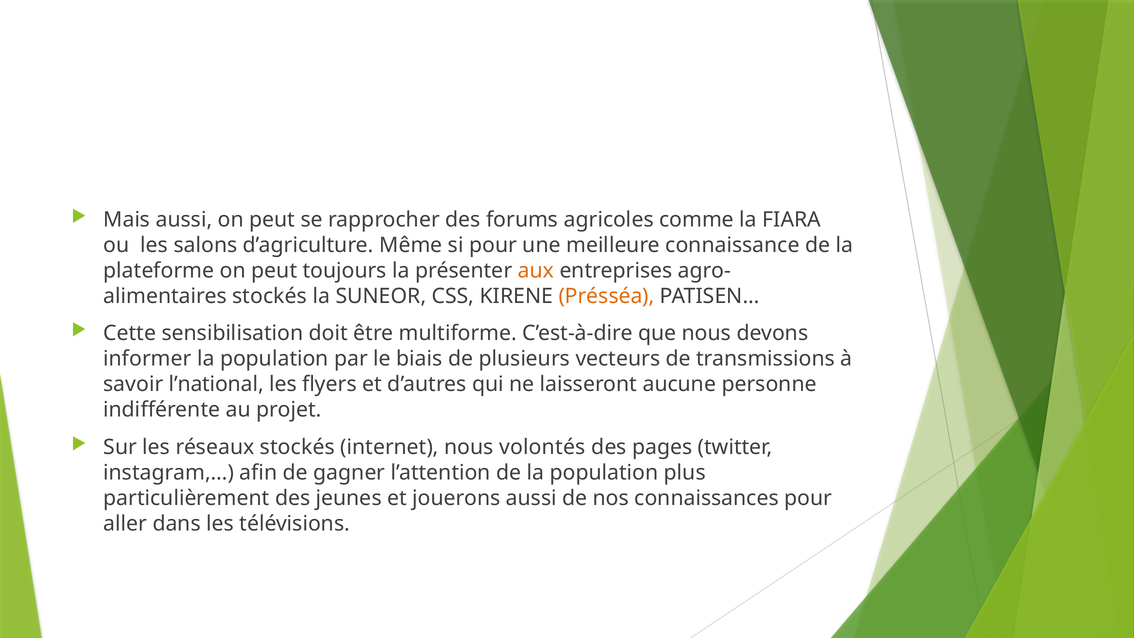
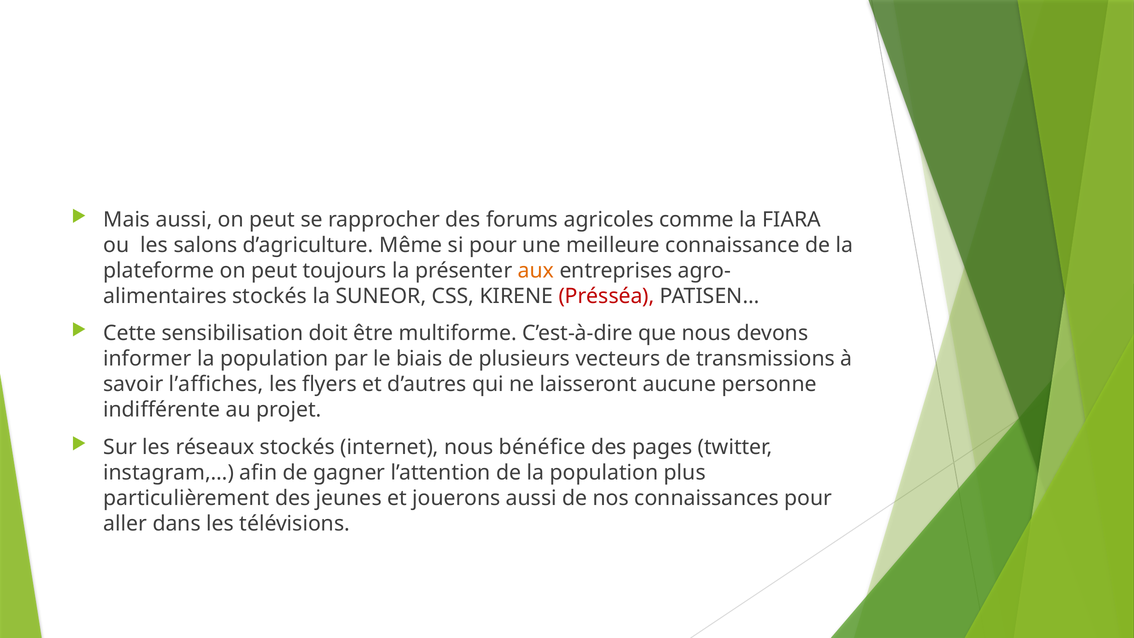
Présséa colour: orange -> red (607, 296)
l’national: l’national -> l’affiches (216, 384)
volontés: volontés -> bénéfice (542, 447)
